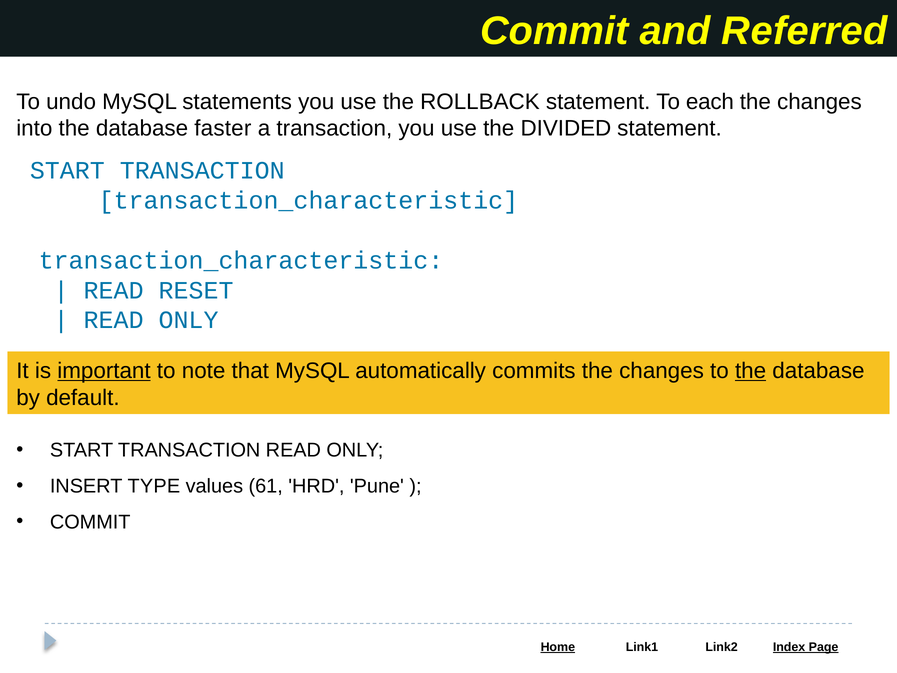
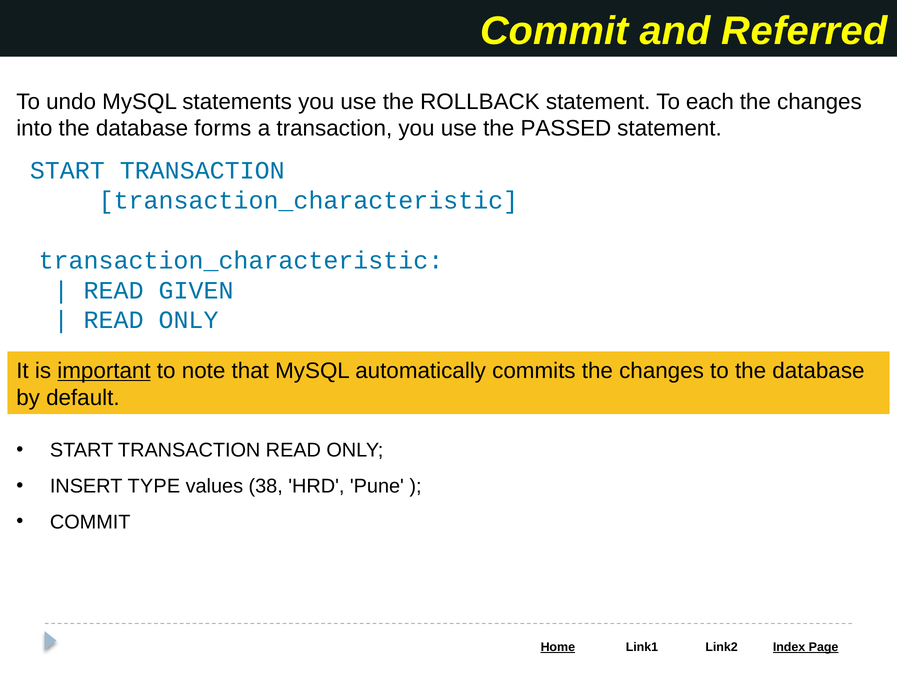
faster: faster -> forms (223, 129)
DIVIDED: DIVIDED -> PASSED (566, 129)
RESET: RESET -> GIVEN (196, 290)
the underline: present -> none (751, 371)
61: 61 -> 38 (266, 486)
